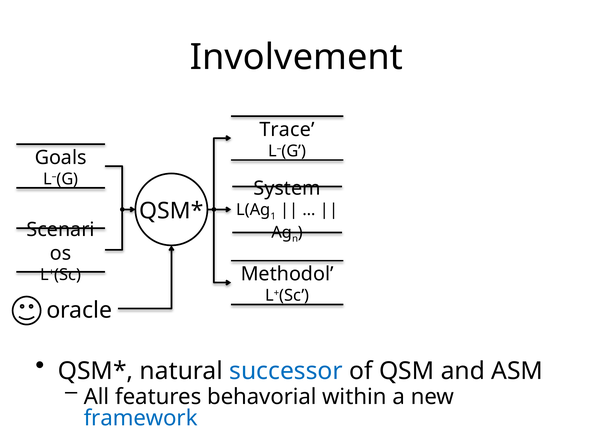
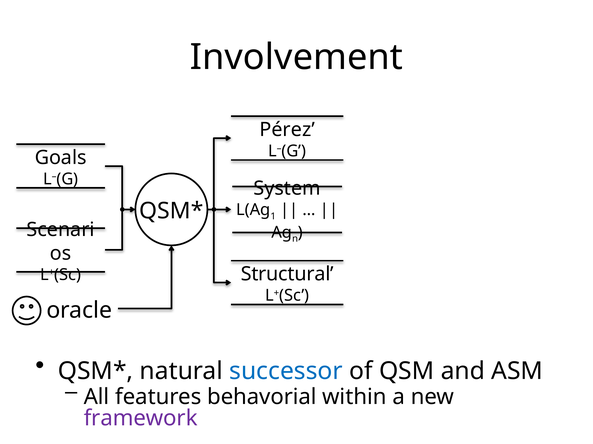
Trace: Trace -> Pérez (287, 130)
Methodol: Methodol -> Structural (287, 275)
framework colour: blue -> purple (141, 419)
